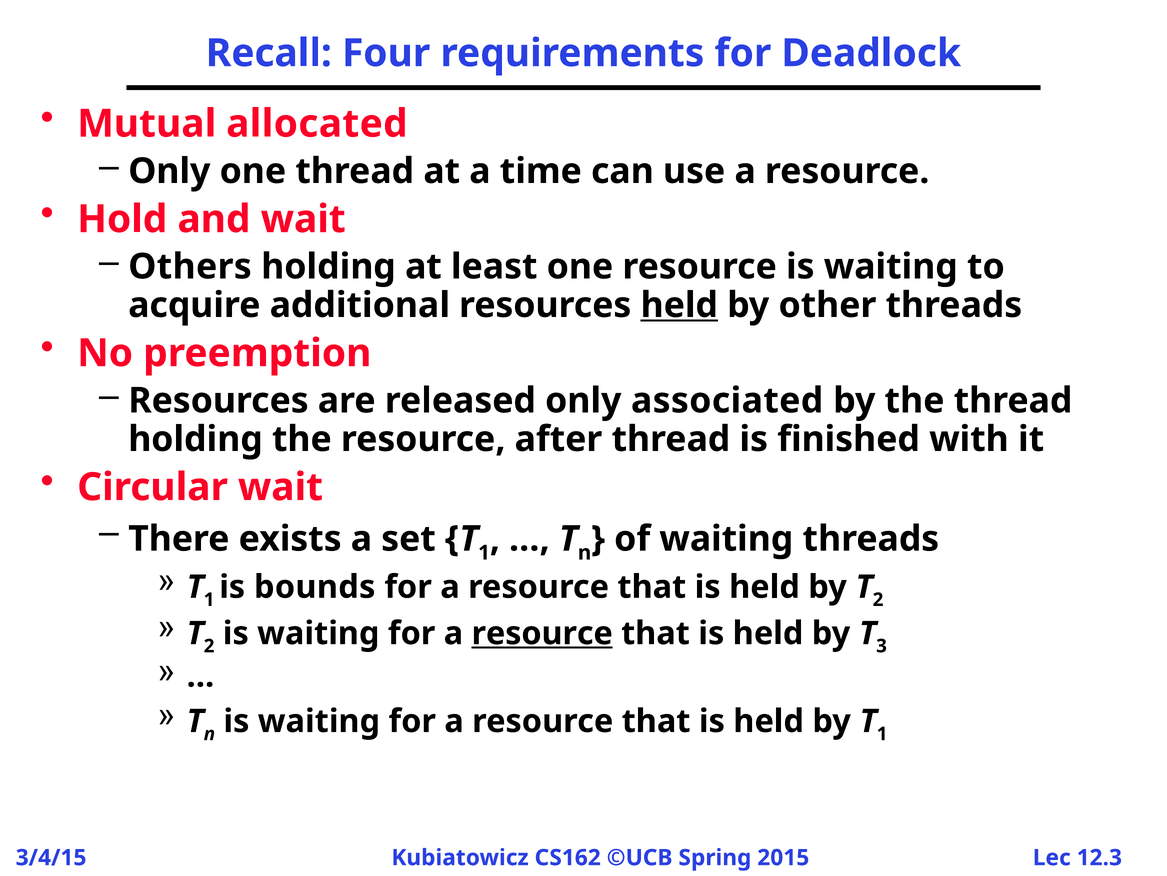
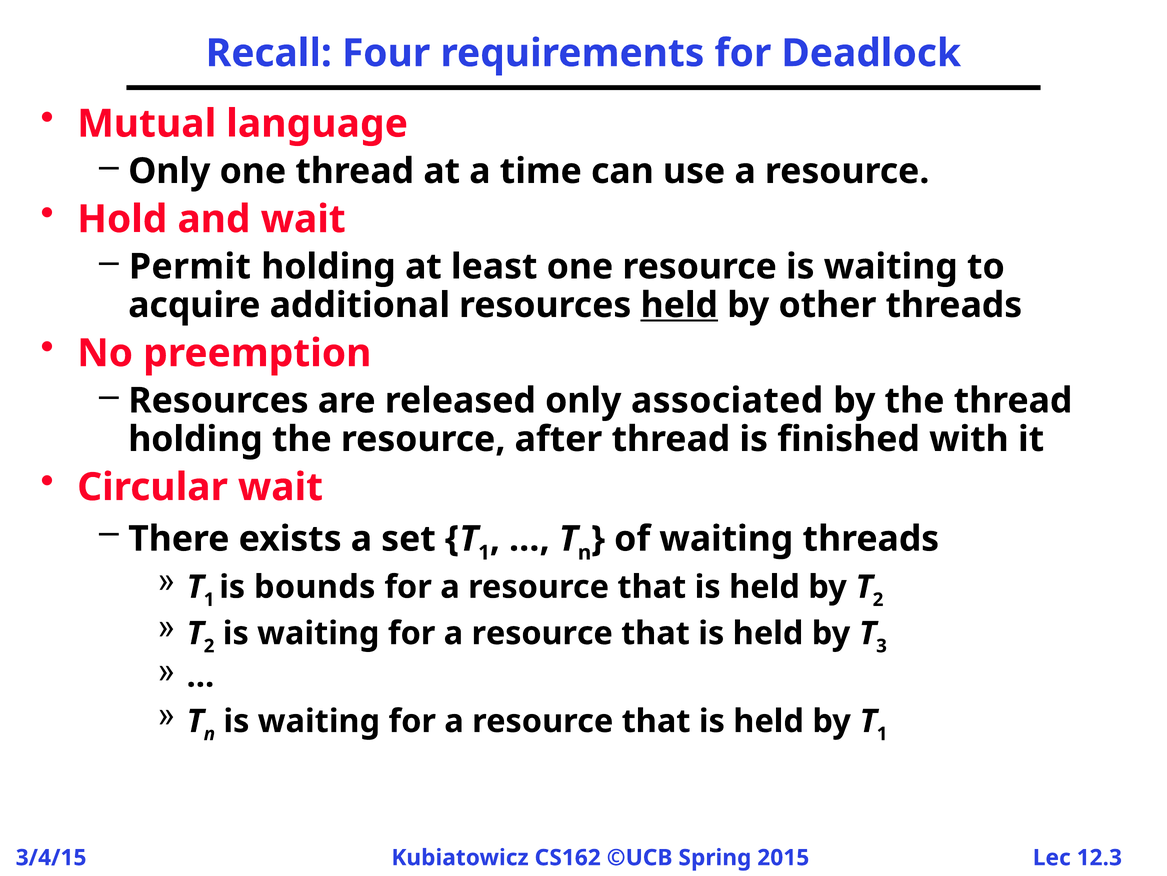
allocated: allocated -> language (317, 124)
Others: Others -> Permit (190, 266)
resource underline: present -> none (542, 633)
